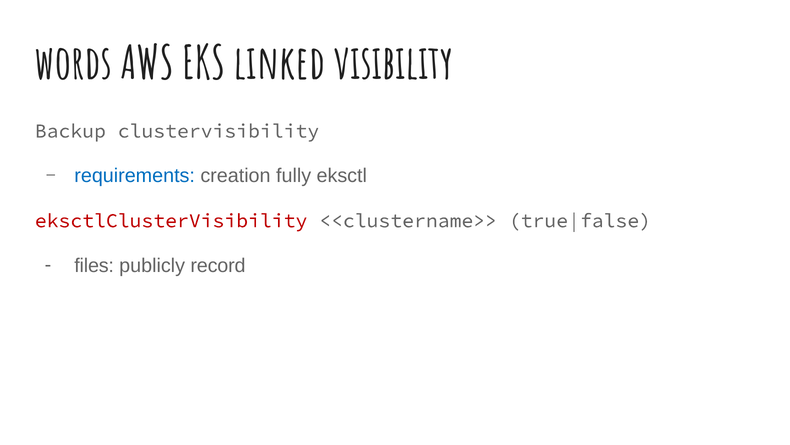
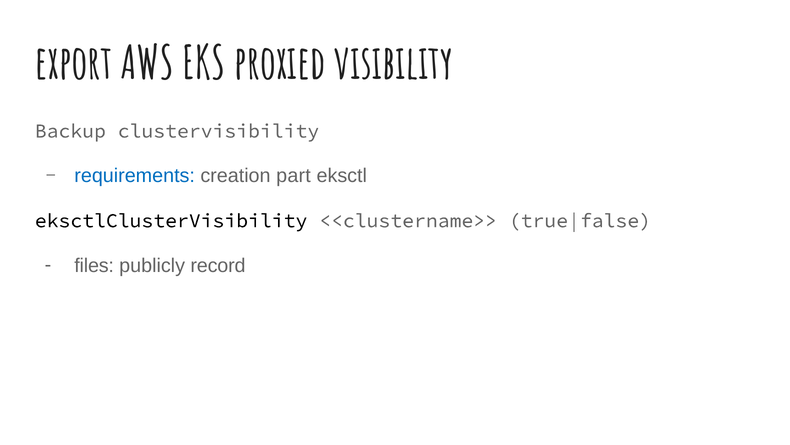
words: words -> export (74, 64)
linked: linked -> proxied (280, 64)
fully: fully -> part (294, 176)
eksctlClusterVisibility colour: red -> black (171, 220)
